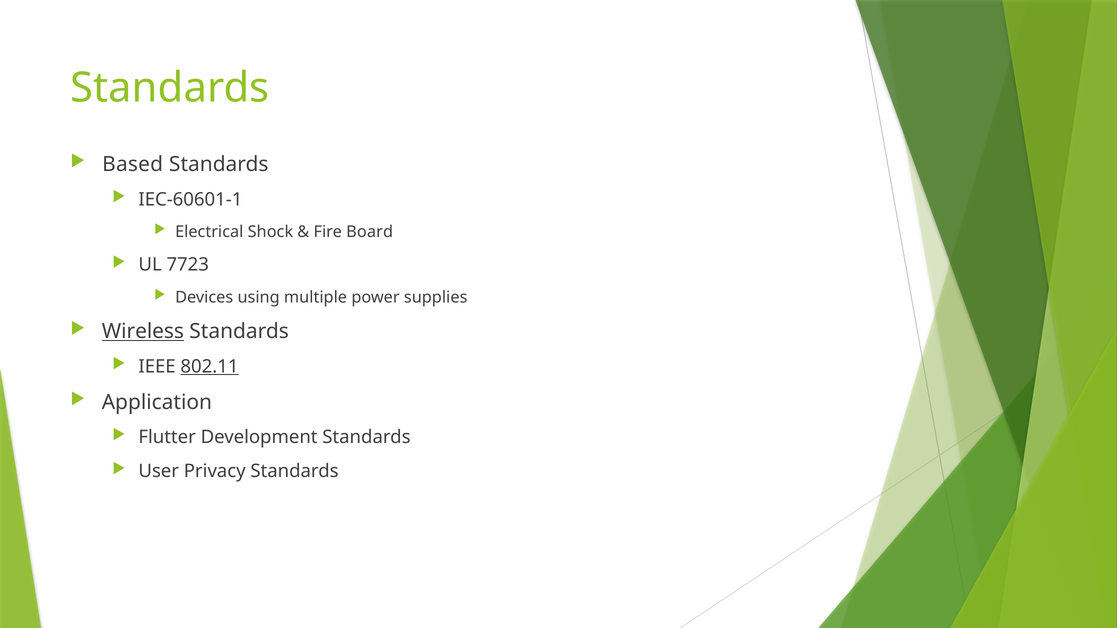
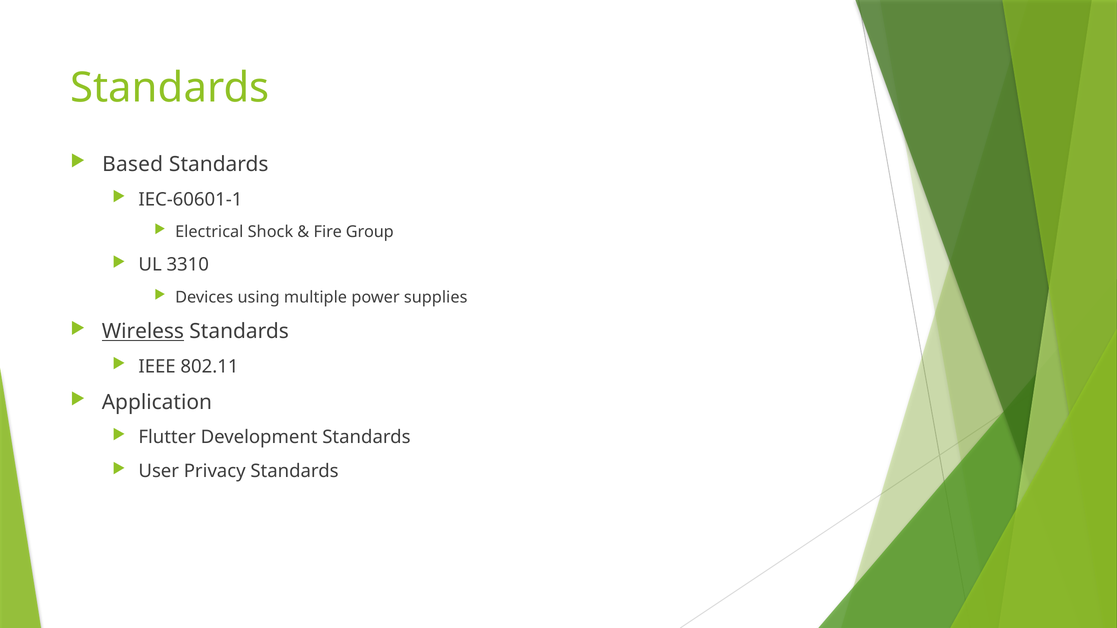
Board: Board -> Group (370, 232)
7723: 7723 -> 3310 (188, 265)
802.11 underline: present -> none (209, 367)
